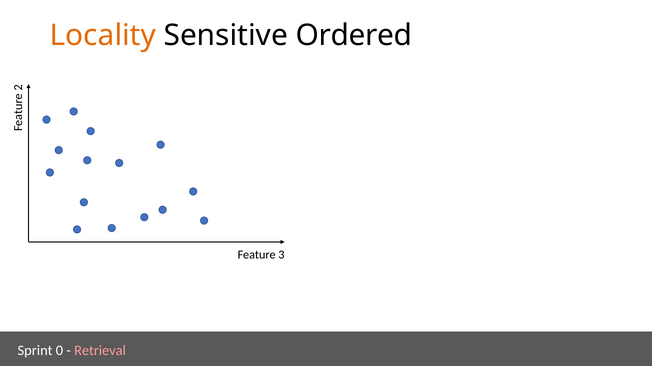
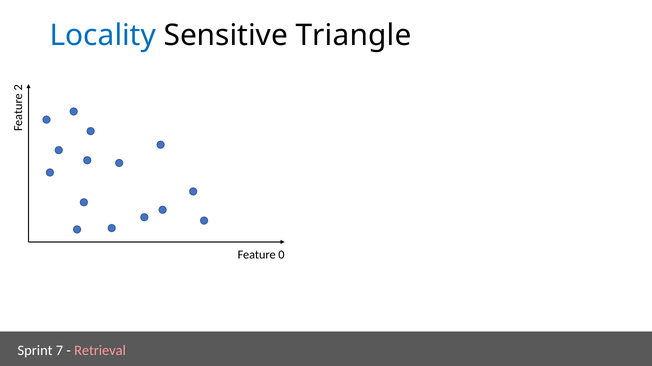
Locality colour: orange -> blue (103, 35)
Ordered: Ordered -> Triangle (354, 35)
3: 3 -> 0 (281, 255)
0: 0 -> 7 (59, 351)
